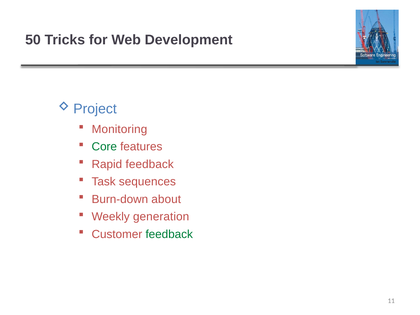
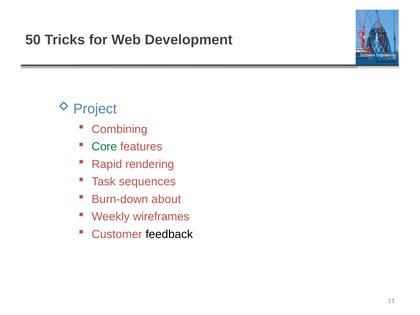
Monitoring: Monitoring -> Combining (120, 129)
Rapid feedback: feedback -> rendering (150, 164)
generation: generation -> wireframes (161, 217)
feedback colour: green -> black (169, 234)
